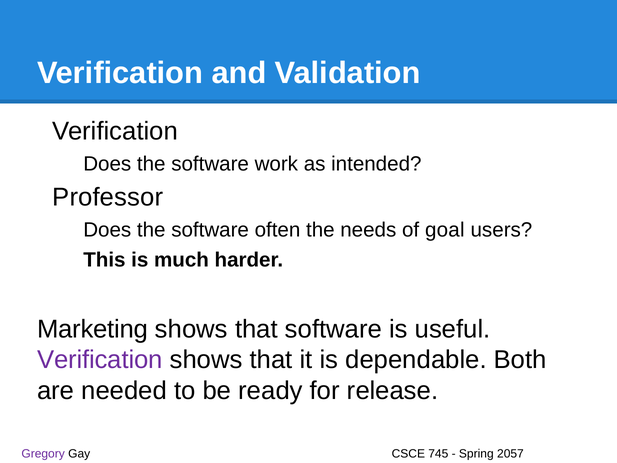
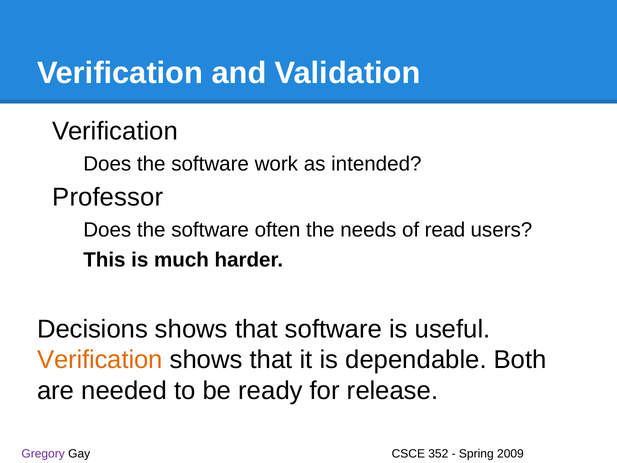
goal: goal -> read (445, 230)
Marketing: Marketing -> Decisions (92, 329)
Verification colour: purple -> orange (100, 360)
745: 745 -> 352 (438, 454)
2057: 2057 -> 2009 (510, 454)
